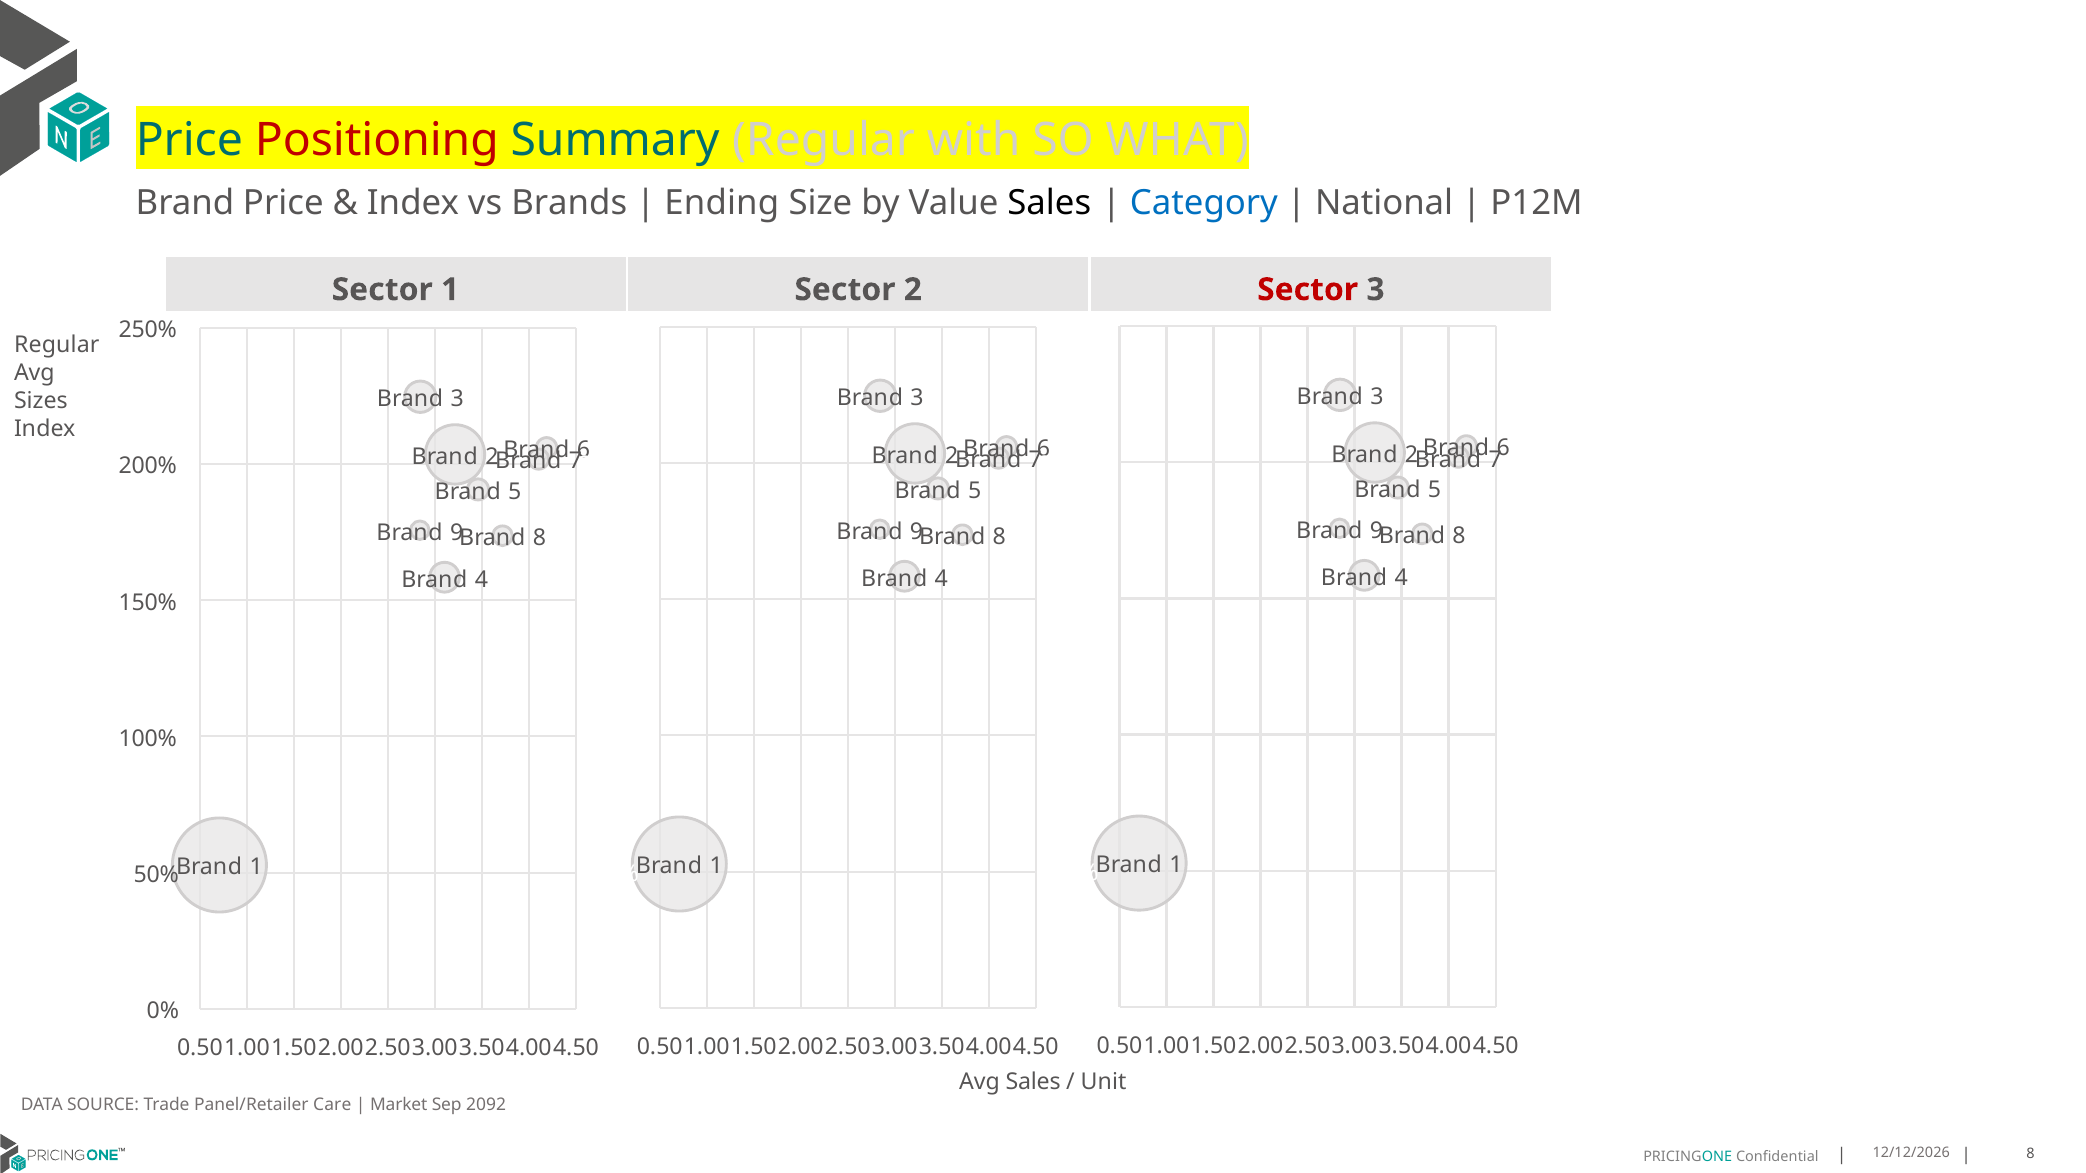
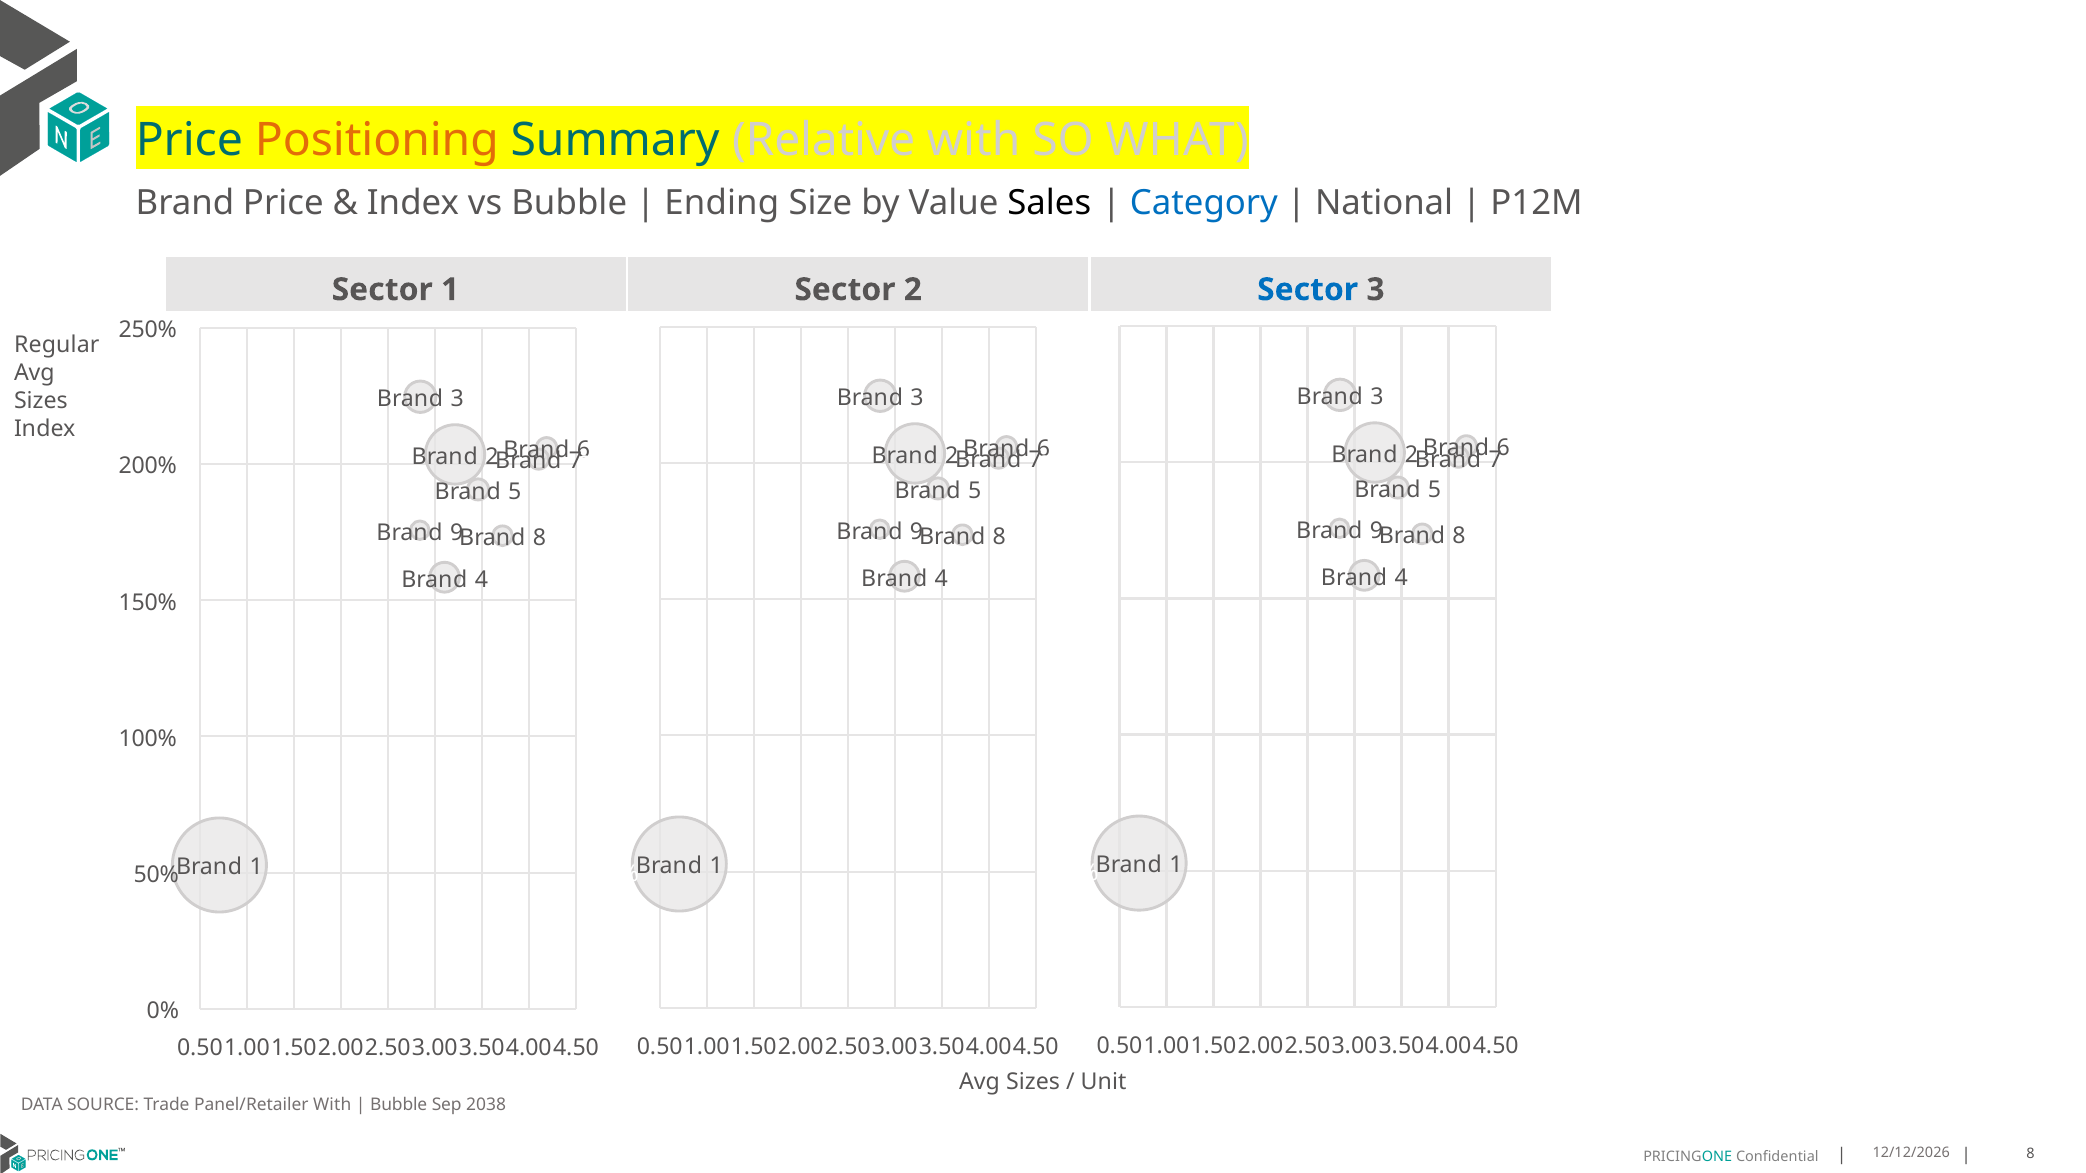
Positioning colour: red -> orange (377, 140)
Summary Regular: Regular -> Relative (824, 140)
vs Brands: Brands -> Bubble (569, 203)
Sector colour: red -> blue (1308, 290)
Sales: Sales -> Sizes (1033, 1082)
Panel/Retailer Care: Care -> With (332, 1105)
Market: Market -> Bubble (399, 1105)
2092: 2092 -> 2038 (486, 1105)
